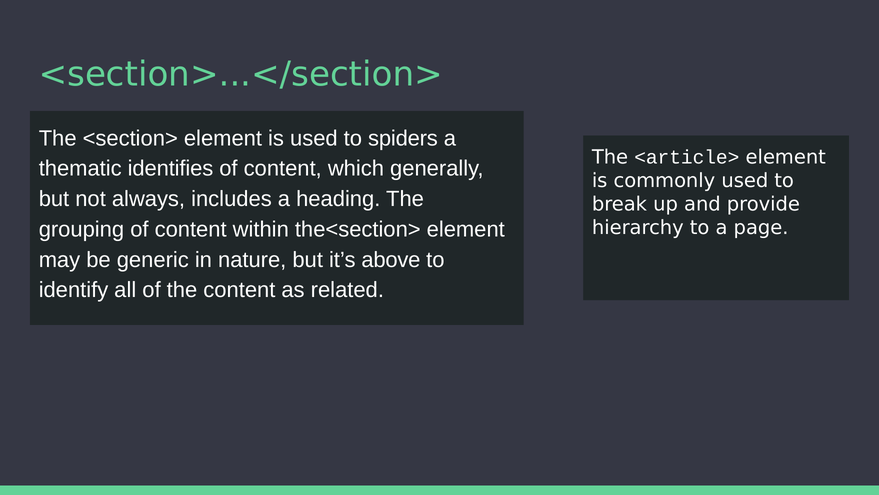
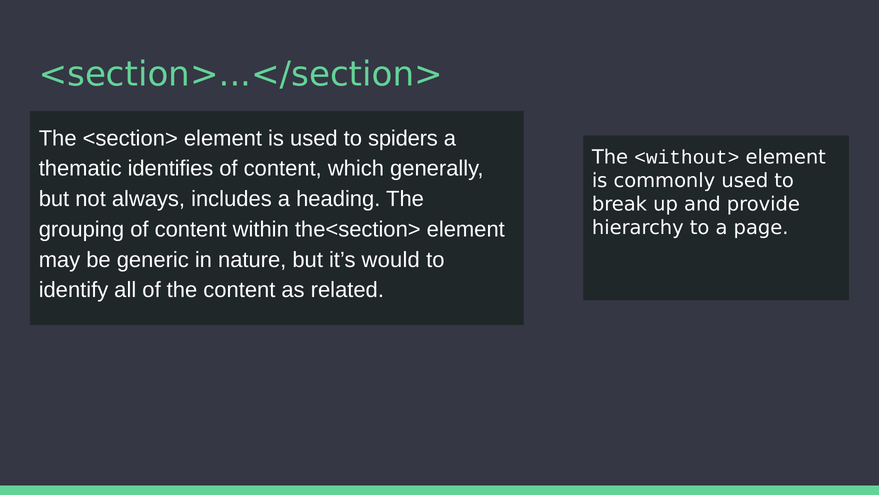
<article>: <article> -> <without> (687, 157)
above: above -> would (391, 259)
